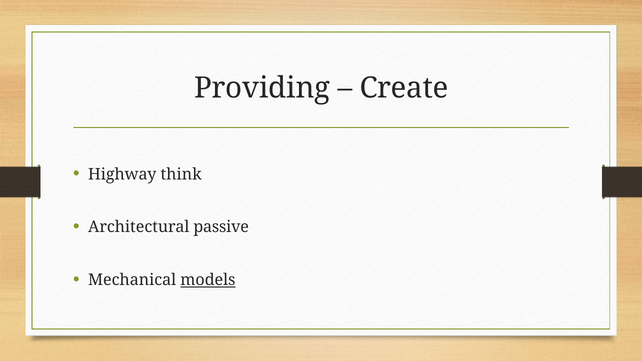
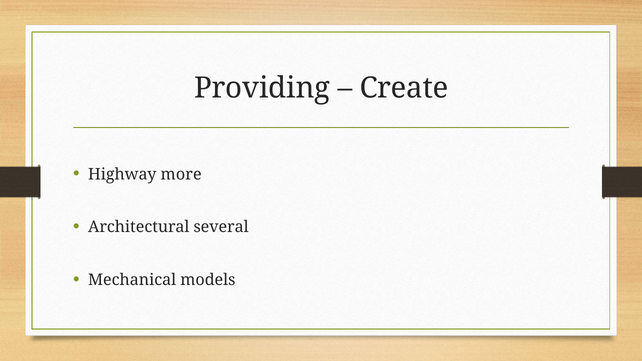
think: think -> more (181, 174)
passive: passive -> several (221, 227)
models underline: present -> none (208, 280)
